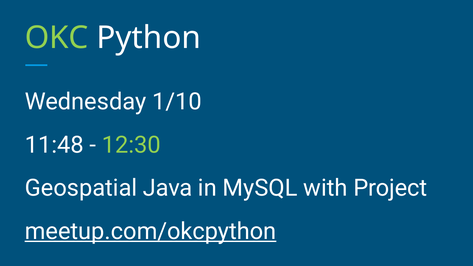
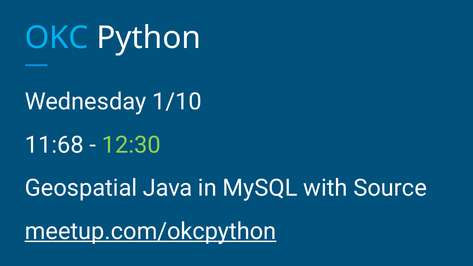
OKC colour: light green -> light blue (57, 38)
11:48: 11:48 -> 11:68 (54, 145)
Project: Project -> Source (390, 188)
